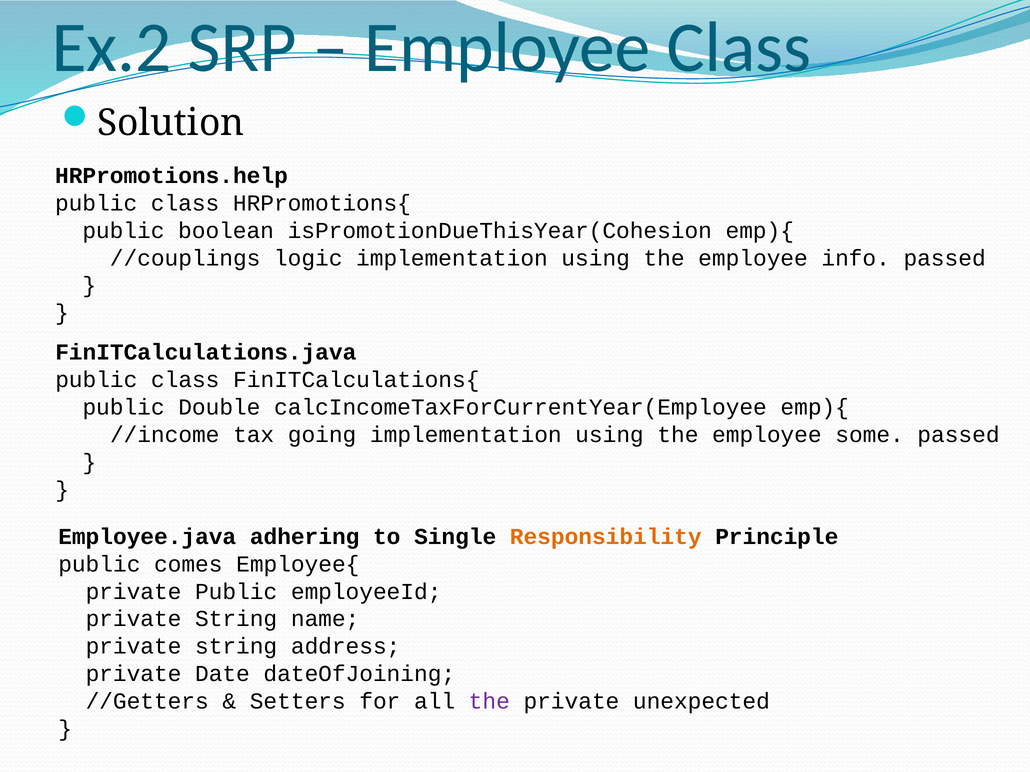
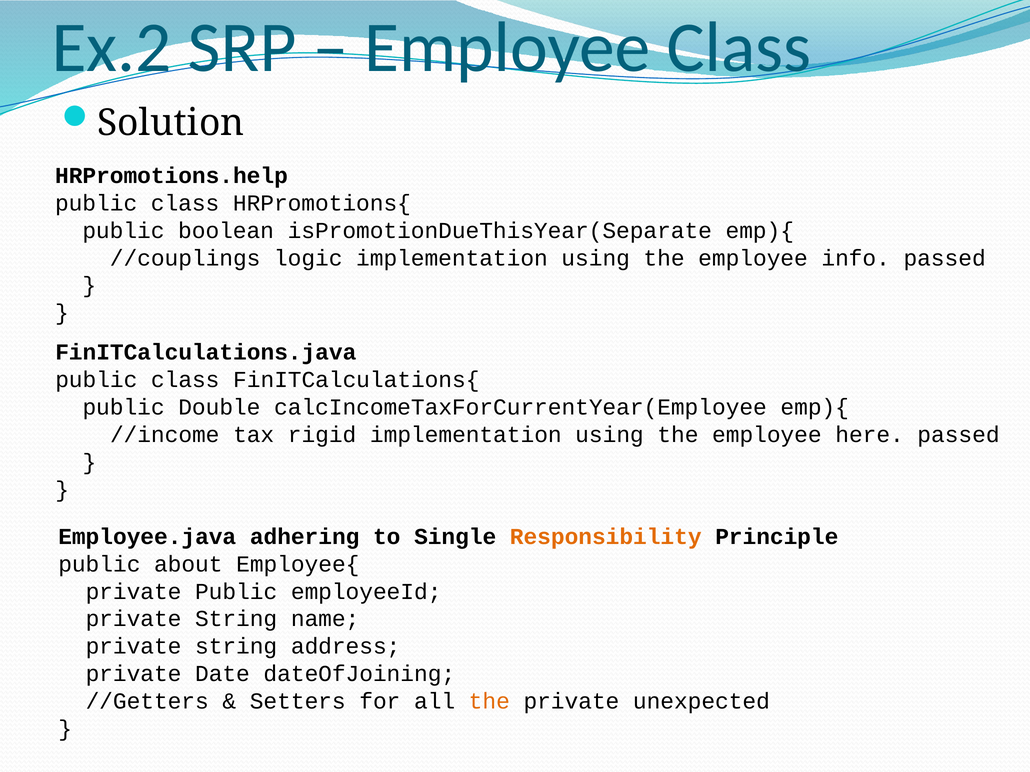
isPromotionDueThisYear(Cohesion: isPromotionDueThisYear(Cohesion -> isPromotionDueThisYear(Separate (500, 231)
going: going -> rigid (322, 435)
some: some -> here (870, 435)
comes: comes -> about (188, 564)
the colour: purple -> orange (489, 702)
